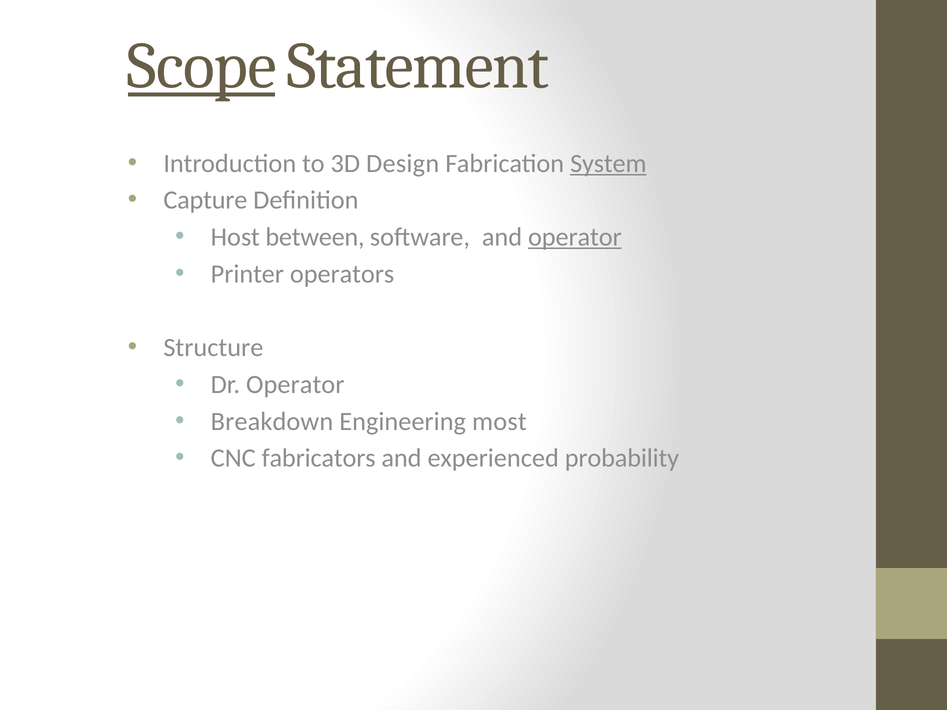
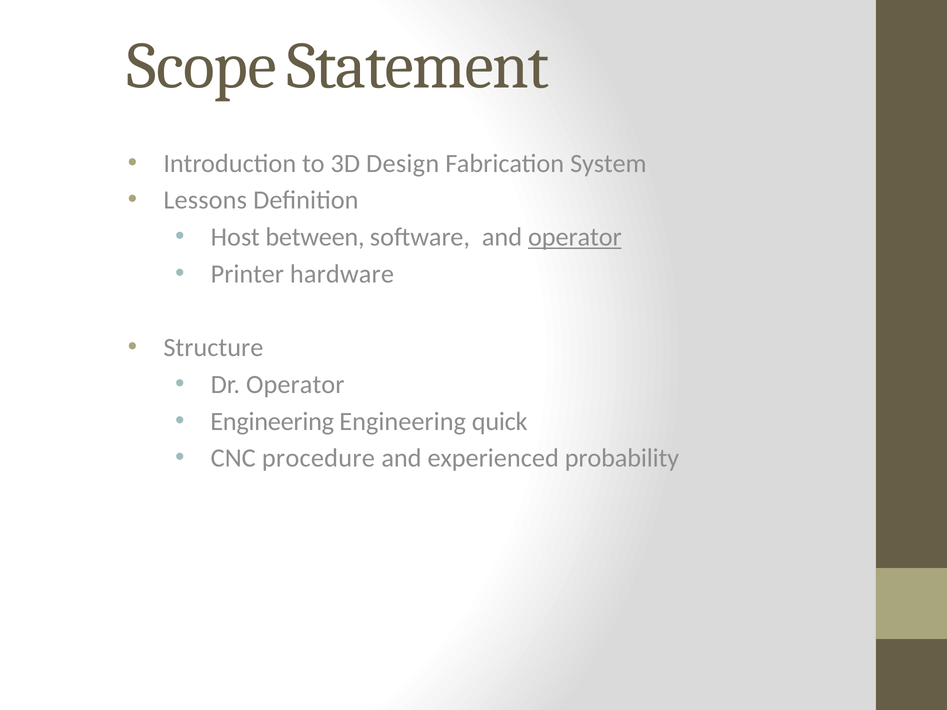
Scope underline: present -> none (202, 66)
System underline: present -> none (608, 163)
Capture: Capture -> Lessons (205, 200)
operators: operators -> hardware (342, 274)
Breakdown: Breakdown -> Engineering (272, 421)
most: most -> quick (500, 421)
fabricators: fabricators -> procedure (318, 458)
